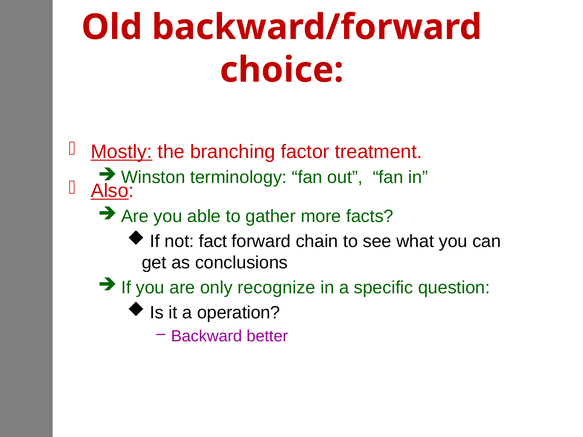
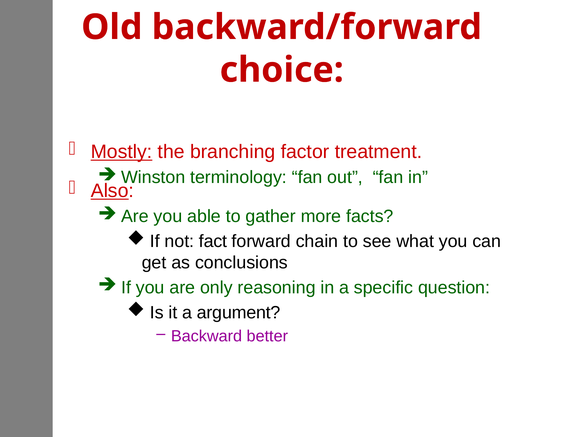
recognize: recognize -> reasoning (277, 288)
operation: operation -> argument (239, 313)
